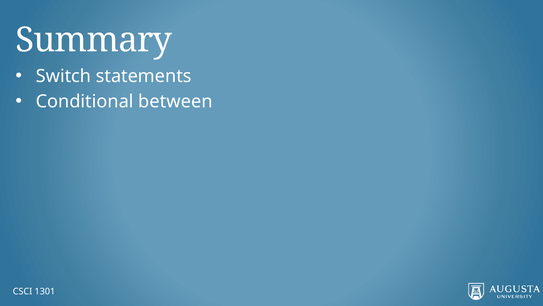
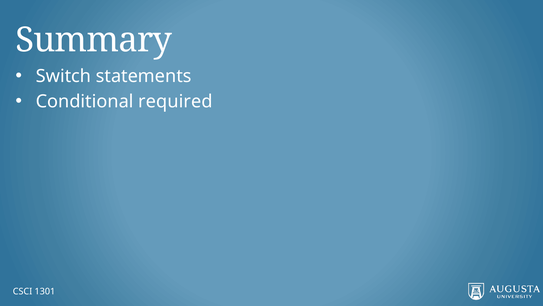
between: between -> required (175, 101)
